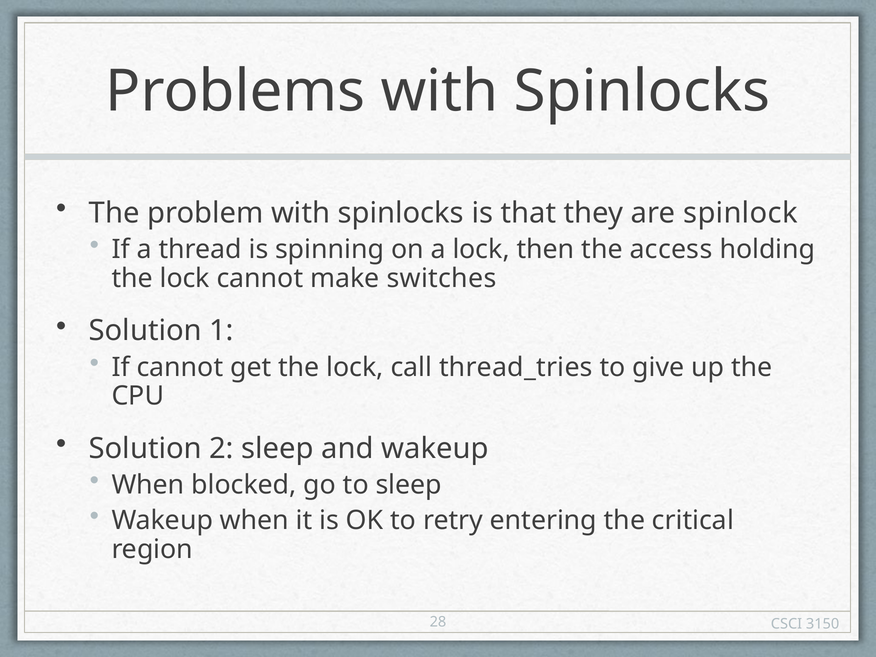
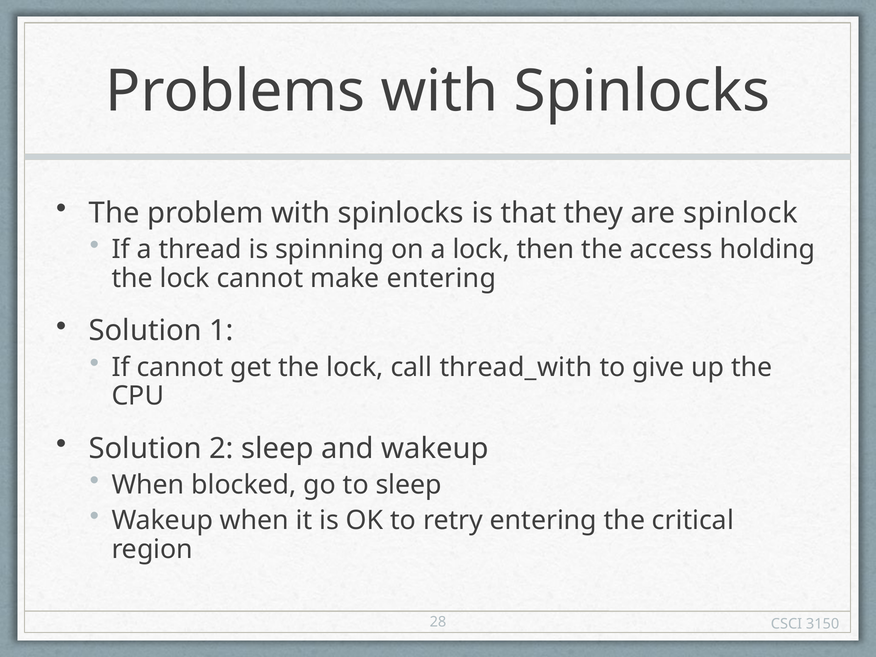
make switches: switches -> entering (442, 278)
thread_tries: thread_tries -> thread_with (516, 367)
